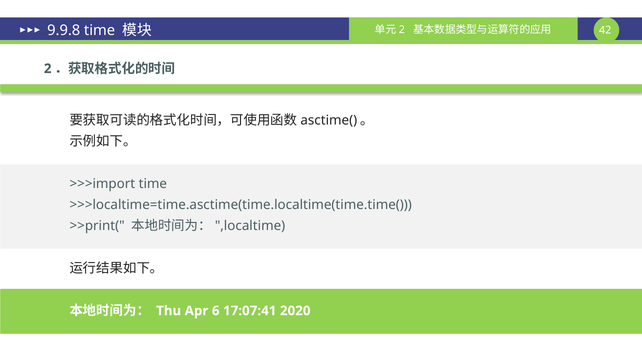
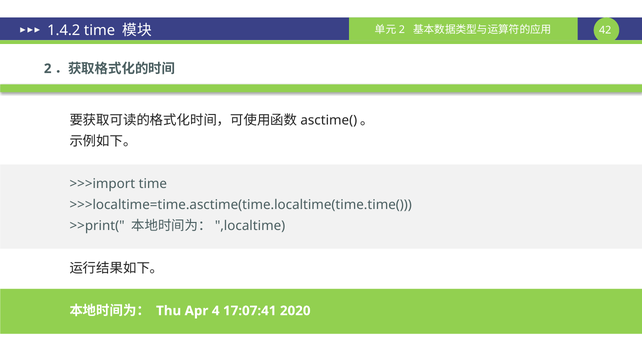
9.9.8: 9.9.8 -> 1.4.2 (64, 31)
6: 6 -> 4 (216, 311)
